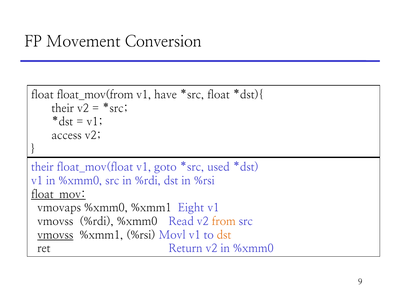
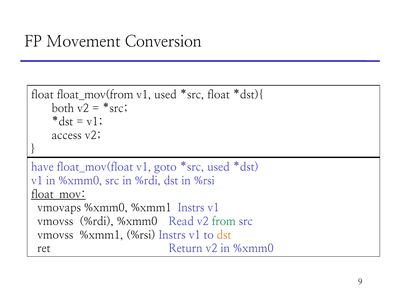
v1 have: have -> used (165, 95)
their: their -> both (63, 108)
their: their -> have (42, 167)
%xmm1 Eight: Eight -> Instrs (191, 208)
from colour: orange -> green (224, 222)
vmovss underline: present -> none (55, 235)
%rsi Movl: Movl -> Instrs (172, 235)
